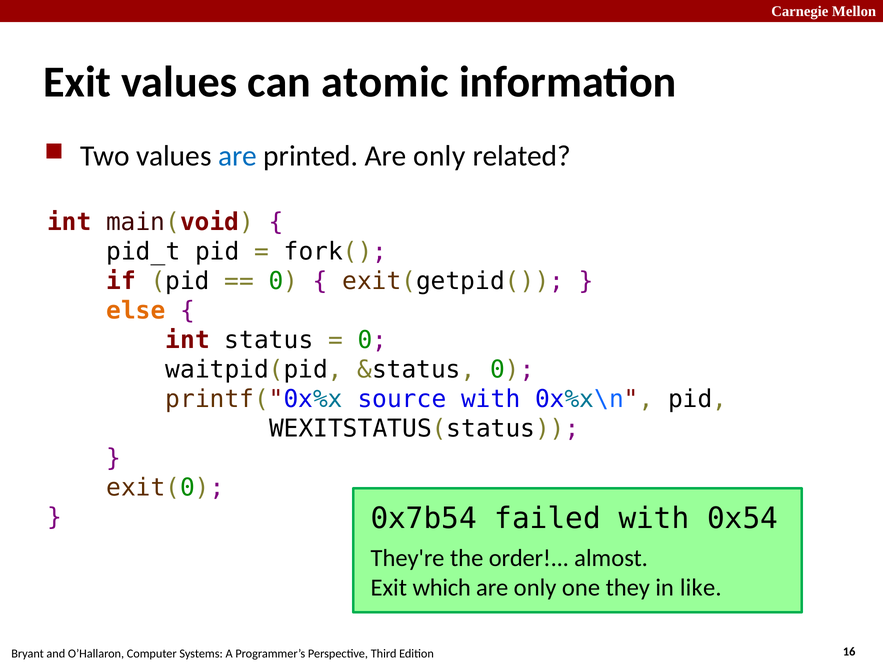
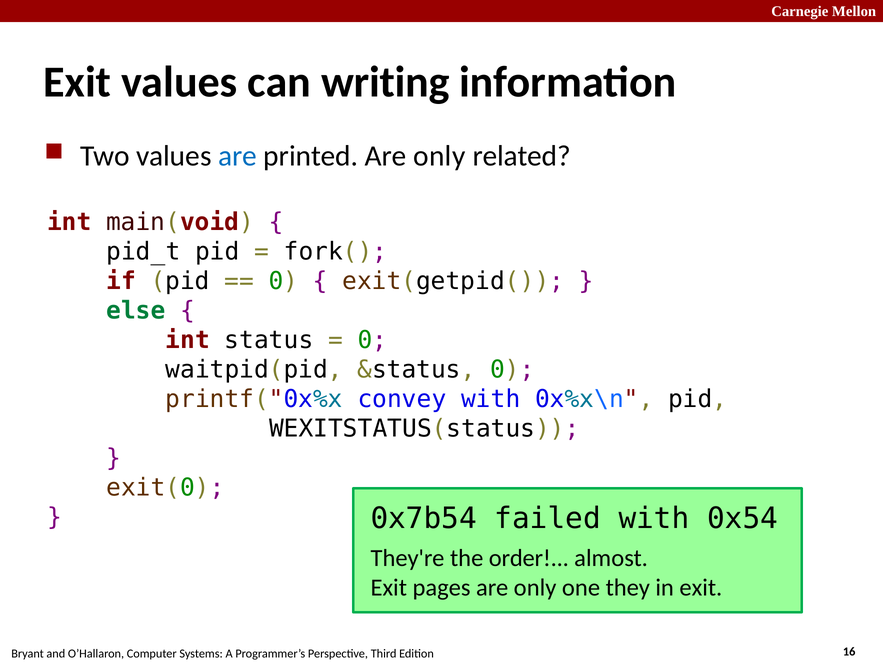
atomic: atomic -> writing (385, 82)
else colour: orange -> green (136, 310)
source: source -> convey (402, 399)
which: which -> pages (442, 587)
in like: like -> exit (701, 587)
